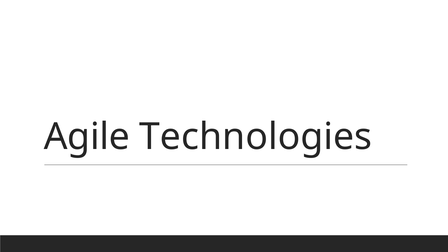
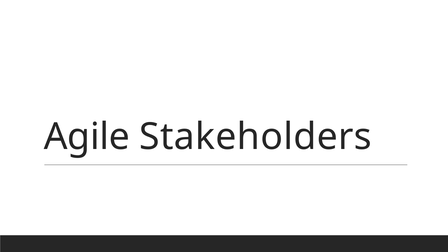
Technologies: Technologies -> Stakeholders (255, 137)
